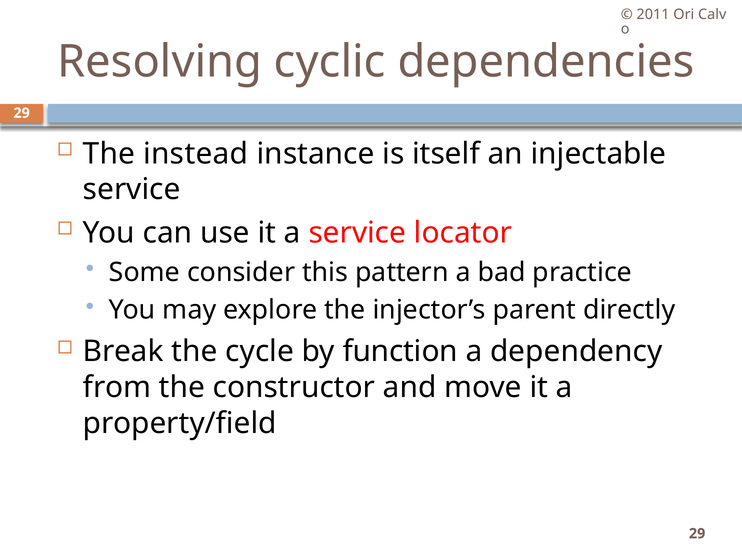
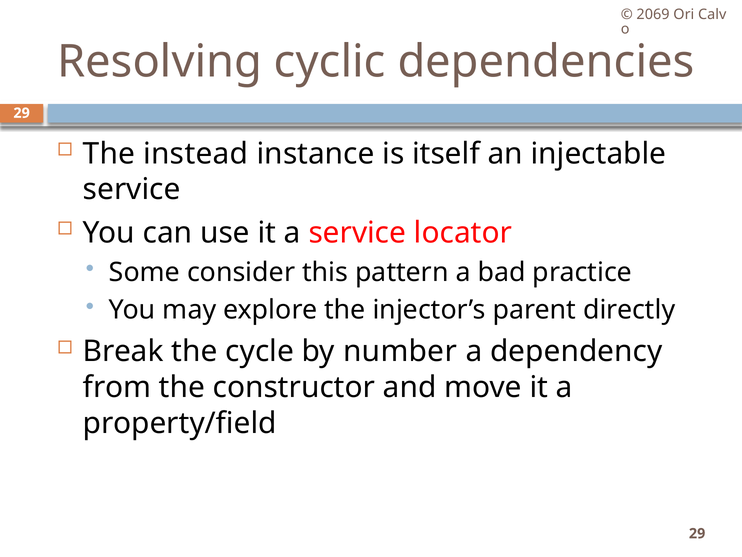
2011: 2011 -> 2069 (653, 15)
function: function -> number (400, 351)
